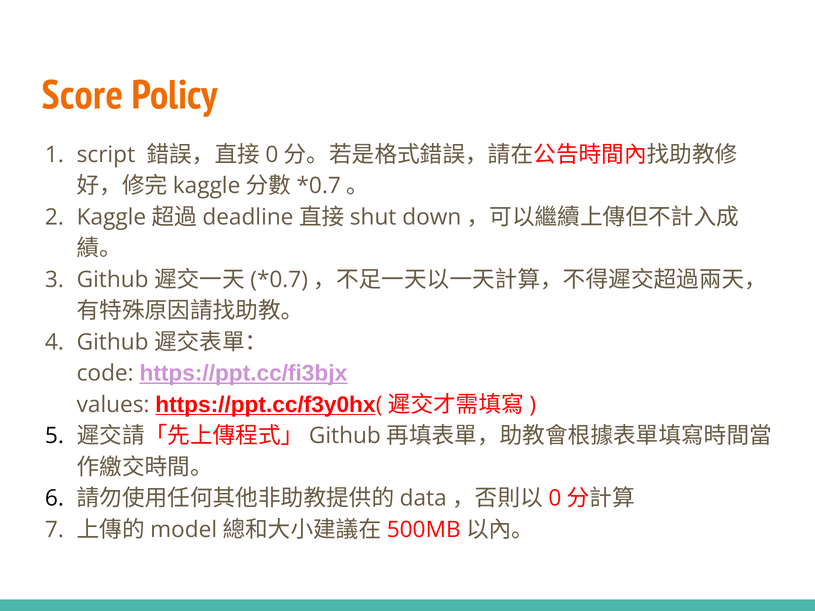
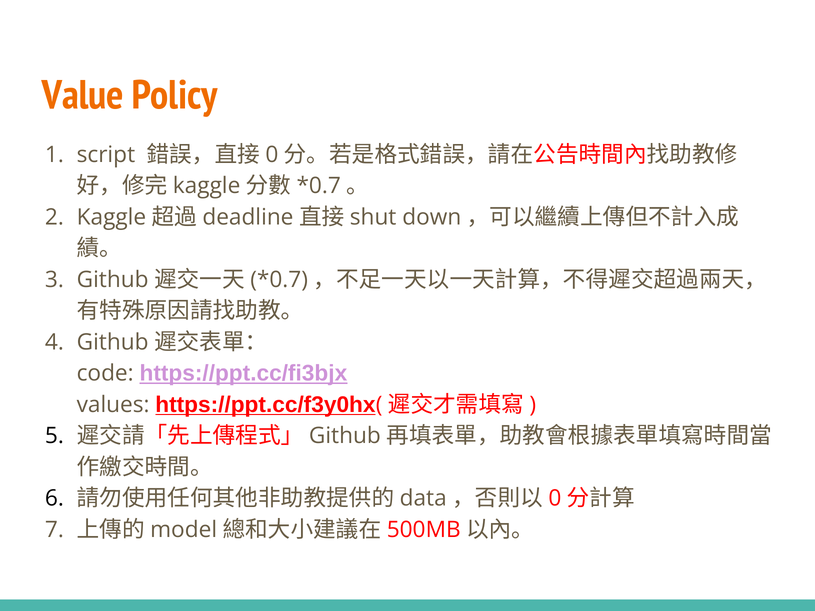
Score: Score -> Value (83, 96)
